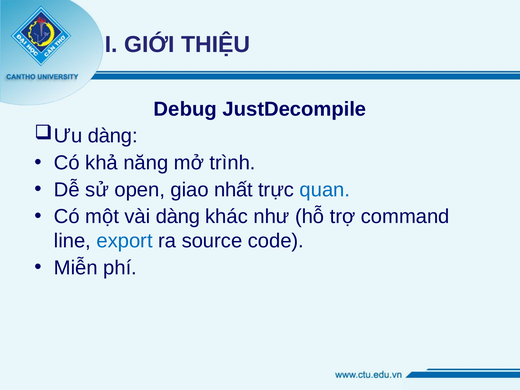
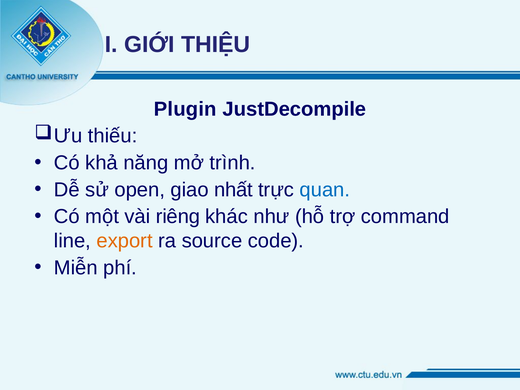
Debug: Debug -> Plugin (185, 109)
dàng: dàng -> thiếu (113, 136)
vài dàng: dàng -> riêng (178, 217)
export colour: blue -> orange (125, 241)
